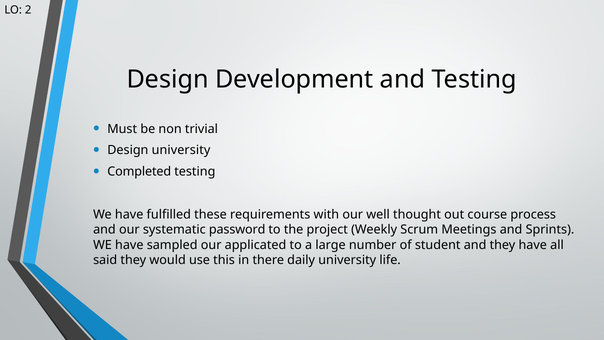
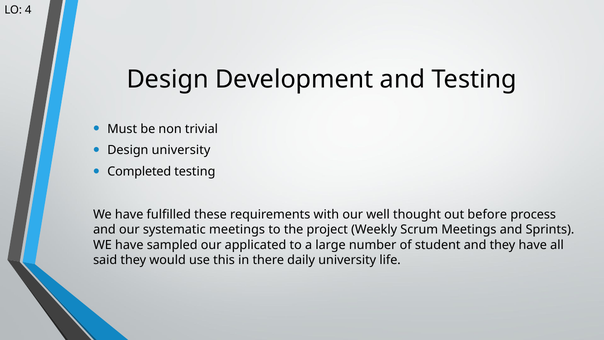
2: 2 -> 4 (28, 10)
course: course -> before (487, 214)
systematic password: password -> meetings (237, 230)
